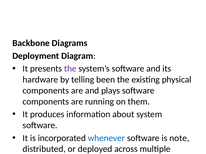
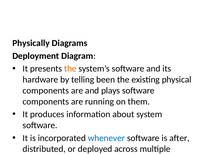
Backbone: Backbone -> Physically (31, 43)
the colour: purple -> orange (70, 69)
note: note -> after (179, 138)
